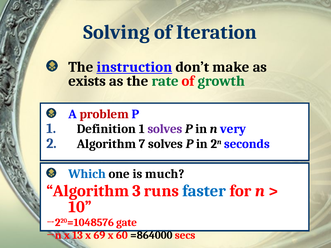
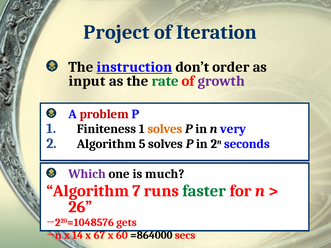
Solving: Solving -> Project (116, 32)
make: make -> order (231, 67)
exists: exists -> input (87, 81)
growth colour: green -> purple (221, 81)
Definition: Definition -> Finiteness (106, 129)
solves colour: purple -> orange (165, 129)
7: 7 -> 5 (142, 144)
Which colour: blue -> purple (87, 174)
3: 3 -> 7 (137, 191)
faster colour: blue -> green (204, 191)
10: 10 -> 26 (80, 207)
gate: gate -> gets (126, 223)
13: 13 -> 14 (78, 236)
69: 69 -> 67 (99, 236)
